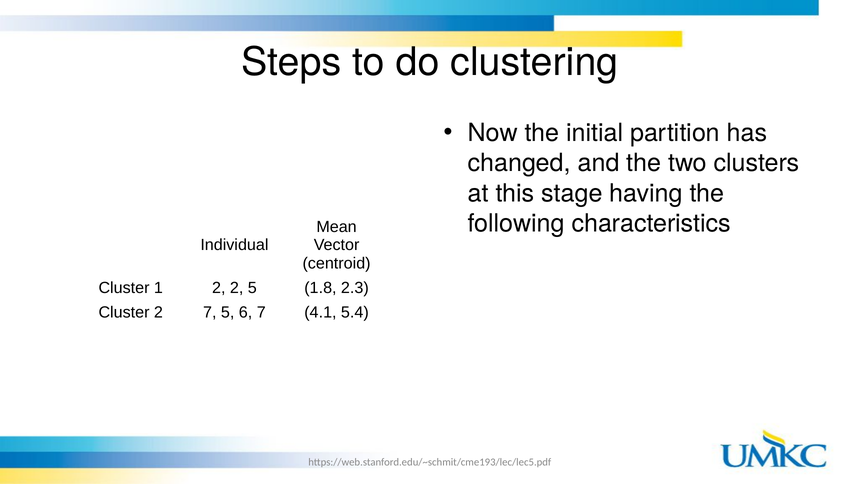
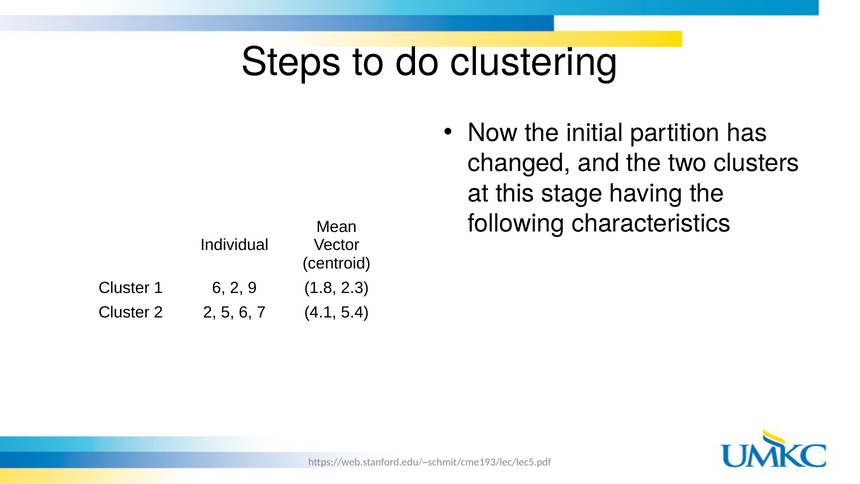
1 2: 2 -> 6 (219, 288)
2 5: 5 -> 9 (252, 288)
2 7: 7 -> 2 (210, 312)
